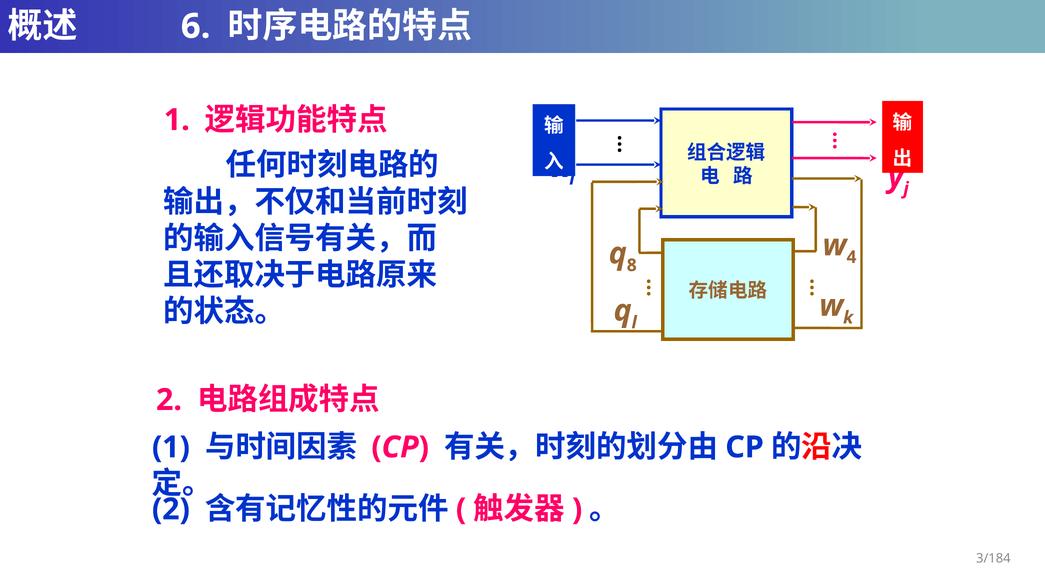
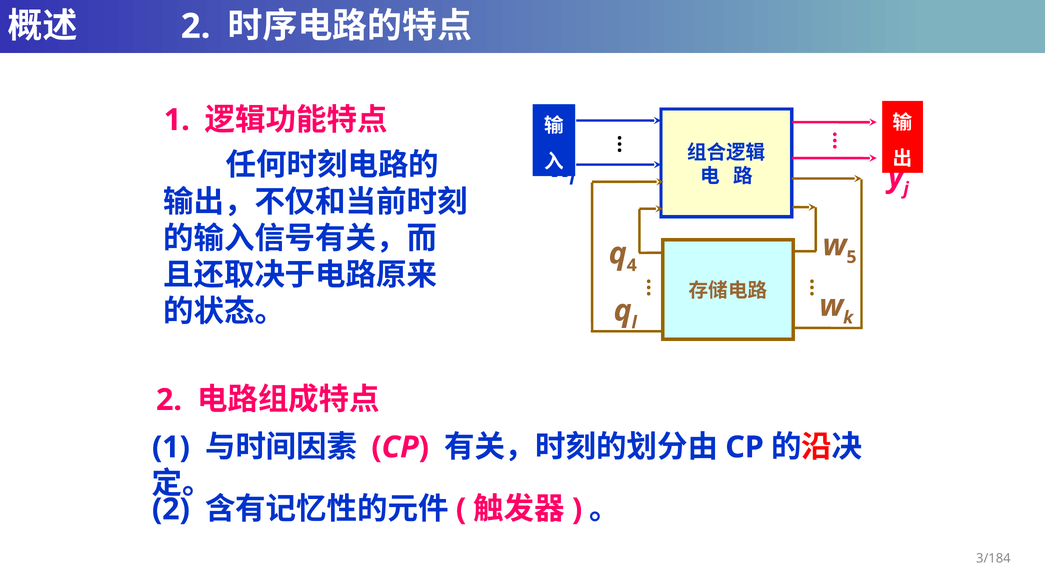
6: 6 -> 2 (196, 26)
4: 4 -> 5 (852, 257)
8: 8 -> 4 (632, 265)
